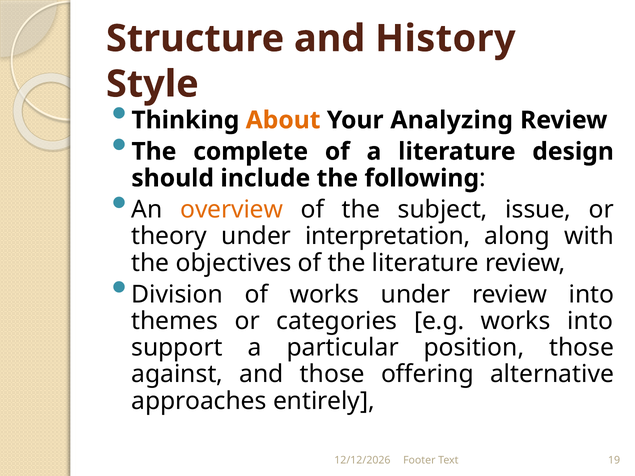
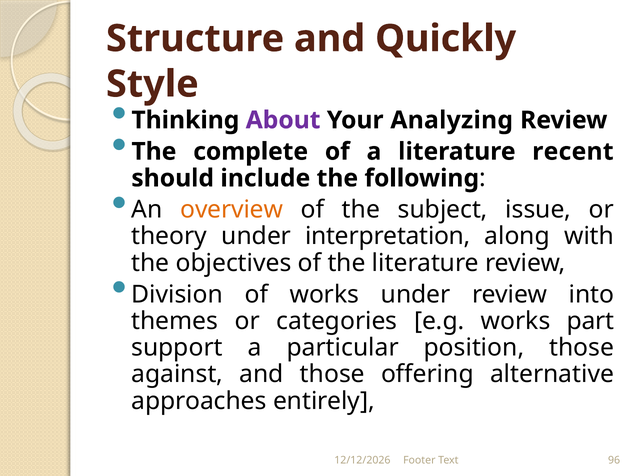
History: History -> Quickly (446, 39)
About colour: orange -> purple (283, 120)
design: design -> recent (573, 152)
works into: into -> part (591, 321)
19: 19 -> 96 (614, 460)
